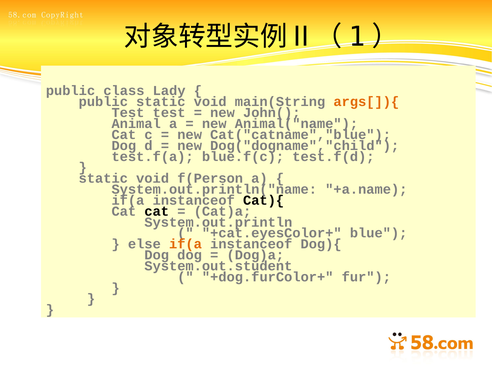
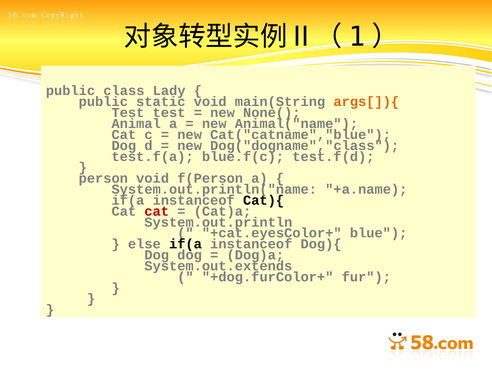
John(: John( -> None( (272, 113)
Dog("dogname","child: Dog("dogname","child -> Dog("dogname","class (305, 146)
static: static -> person (103, 178)
cat colour: black -> red (157, 211)
if(a colour: orange -> black (185, 244)
System.out.student: System.out.student -> System.out.extends (218, 266)
